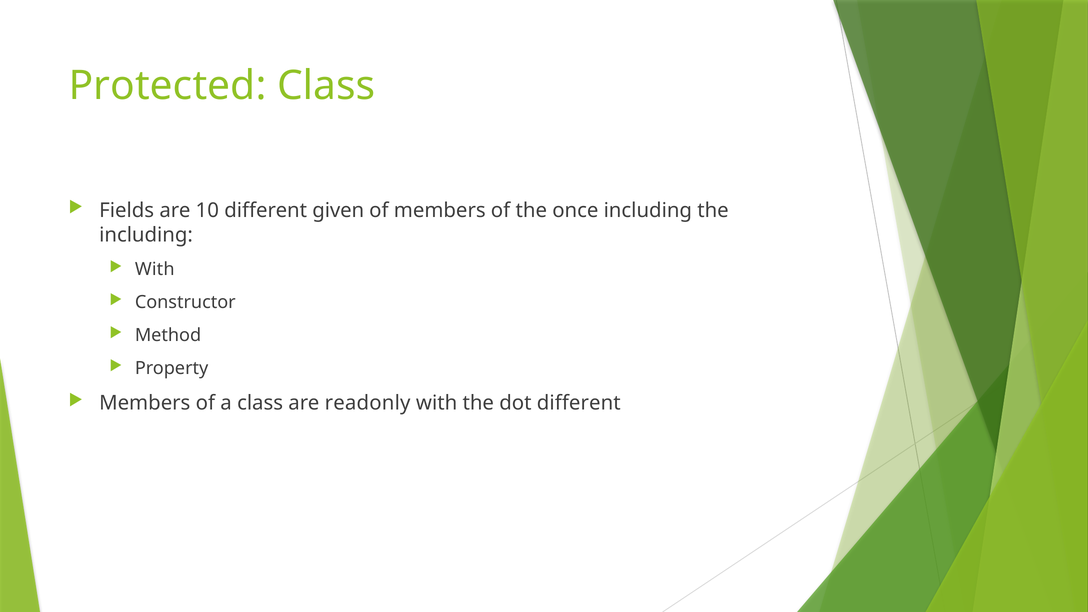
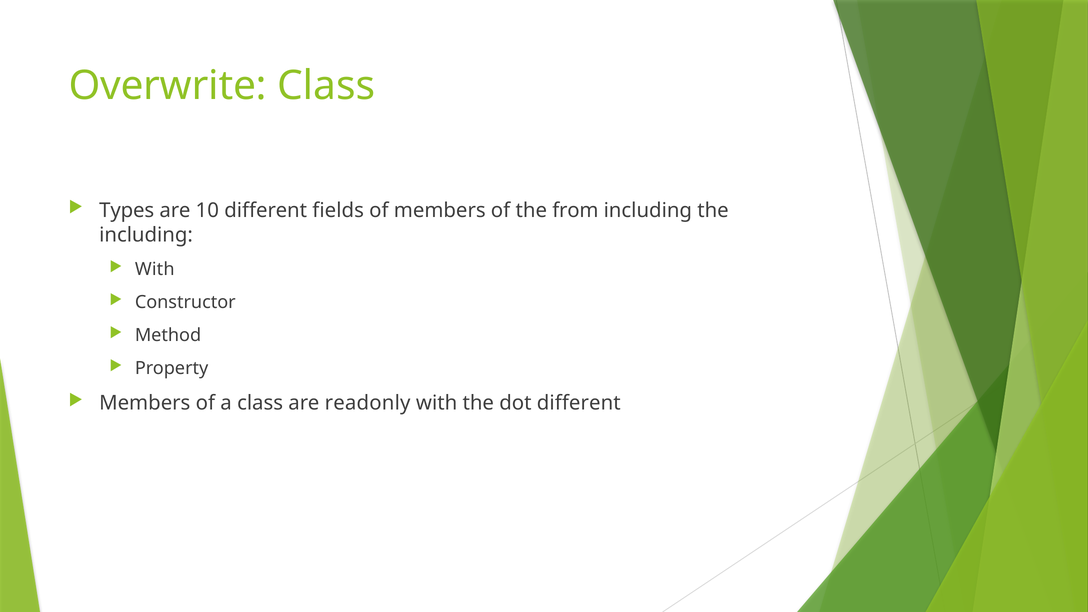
Protected: Protected -> Overwrite (168, 86)
Fields: Fields -> Types (127, 211)
given: given -> fields (338, 211)
once: once -> from (575, 211)
